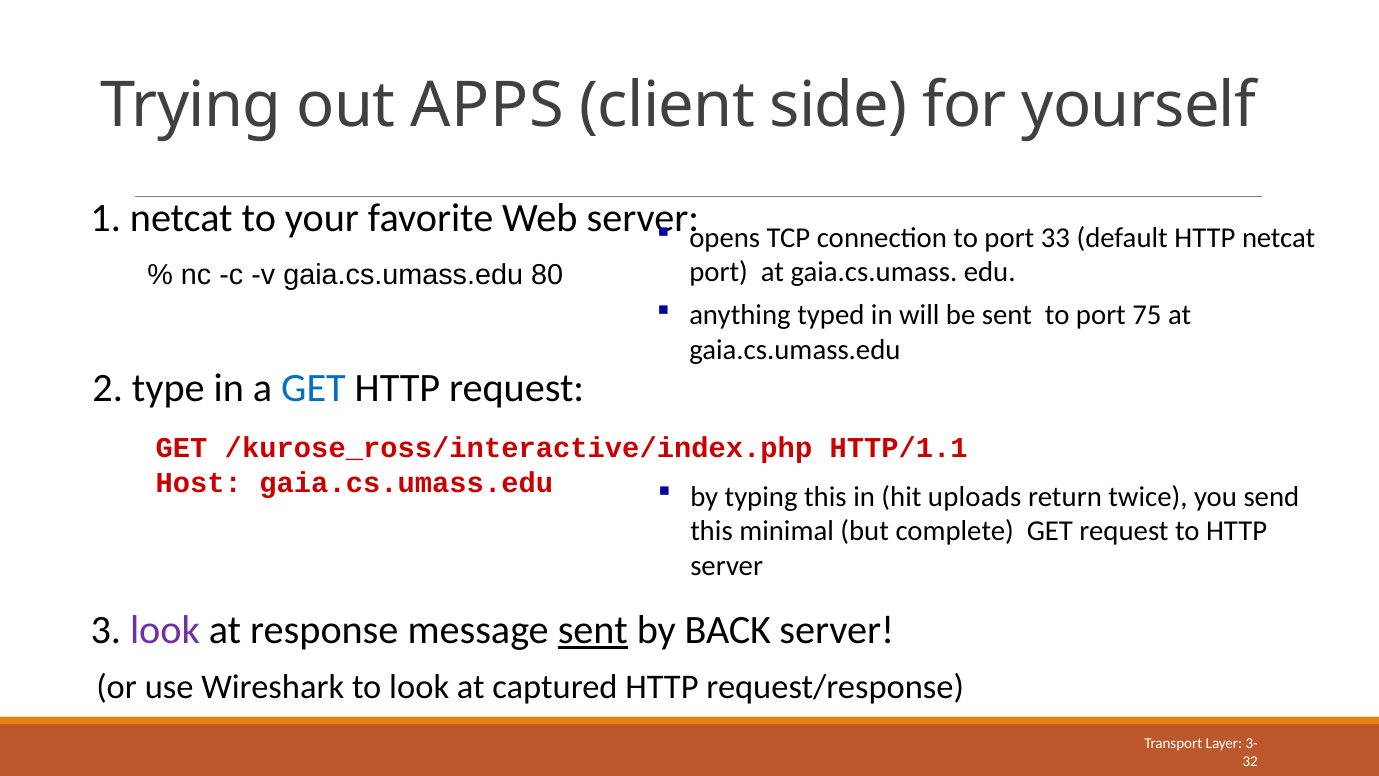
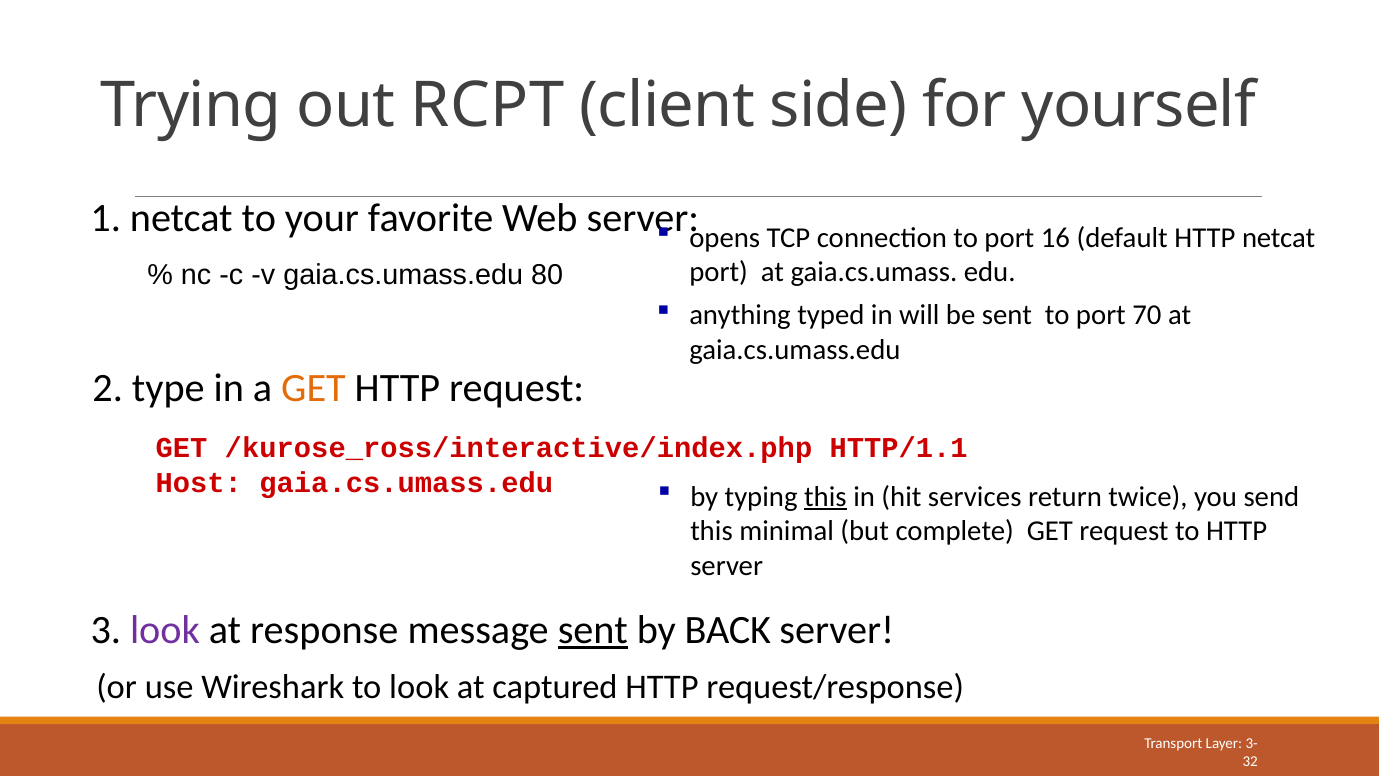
APPS: APPS -> RCPT (487, 105)
33: 33 -> 16 (1055, 237)
75: 75 -> 70 (1147, 315)
GET colour: blue -> orange (313, 388)
this underline: none -> present (825, 497)
uploads: uploads -> services (975, 497)
